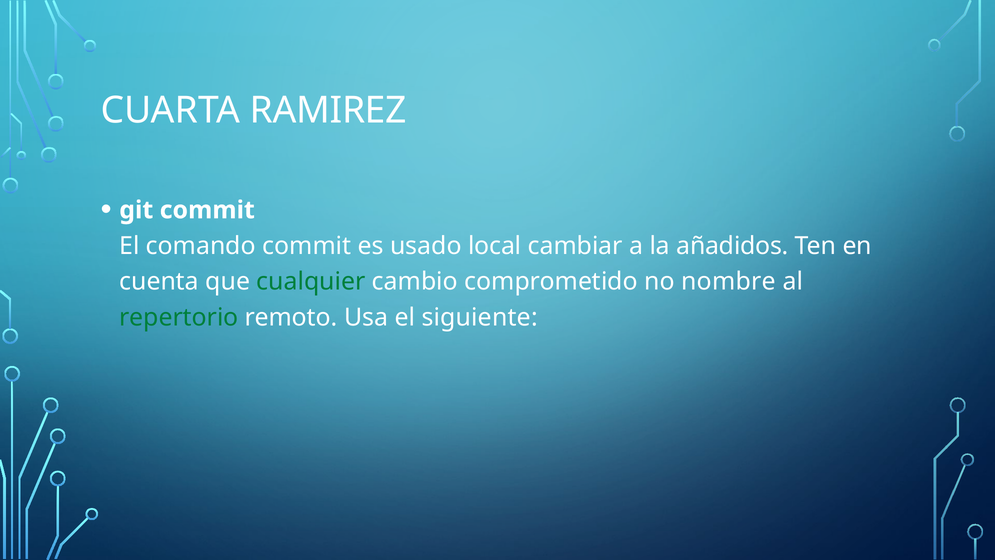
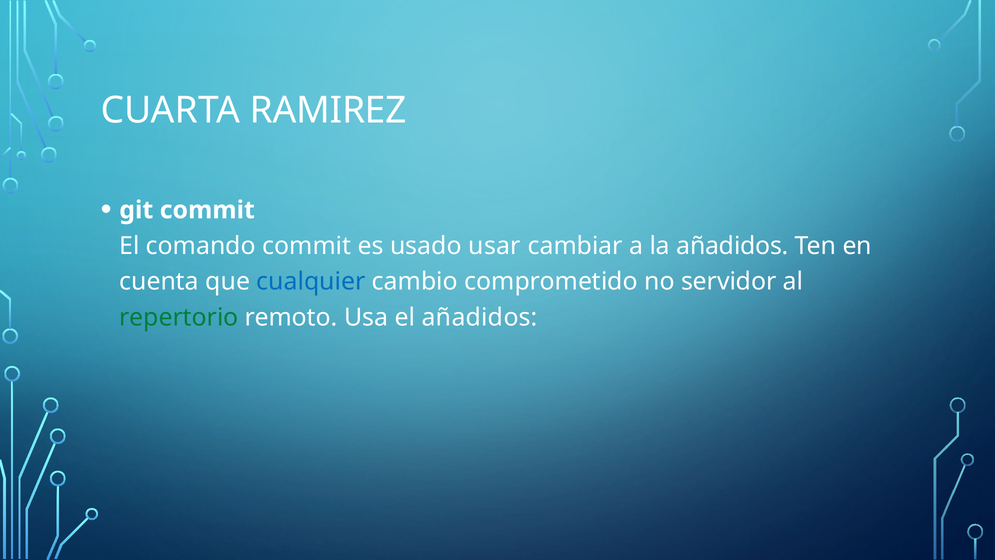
local: local -> usar (495, 246)
cualquier colour: green -> blue (311, 282)
nombre: nombre -> servidor (729, 282)
el siguiente: siguiente -> añadidos (480, 317)
